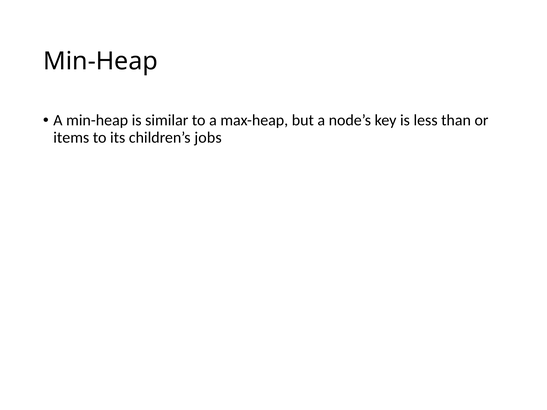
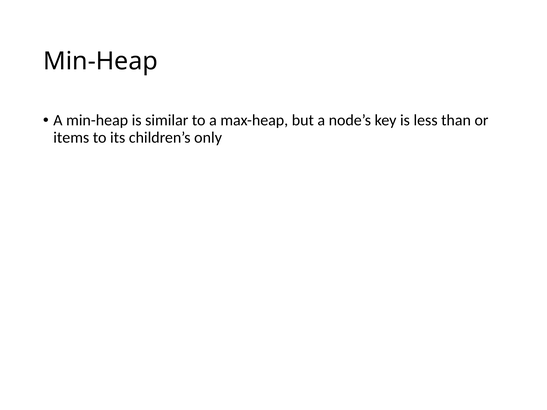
jobs: jobs -> only (208, 138)
